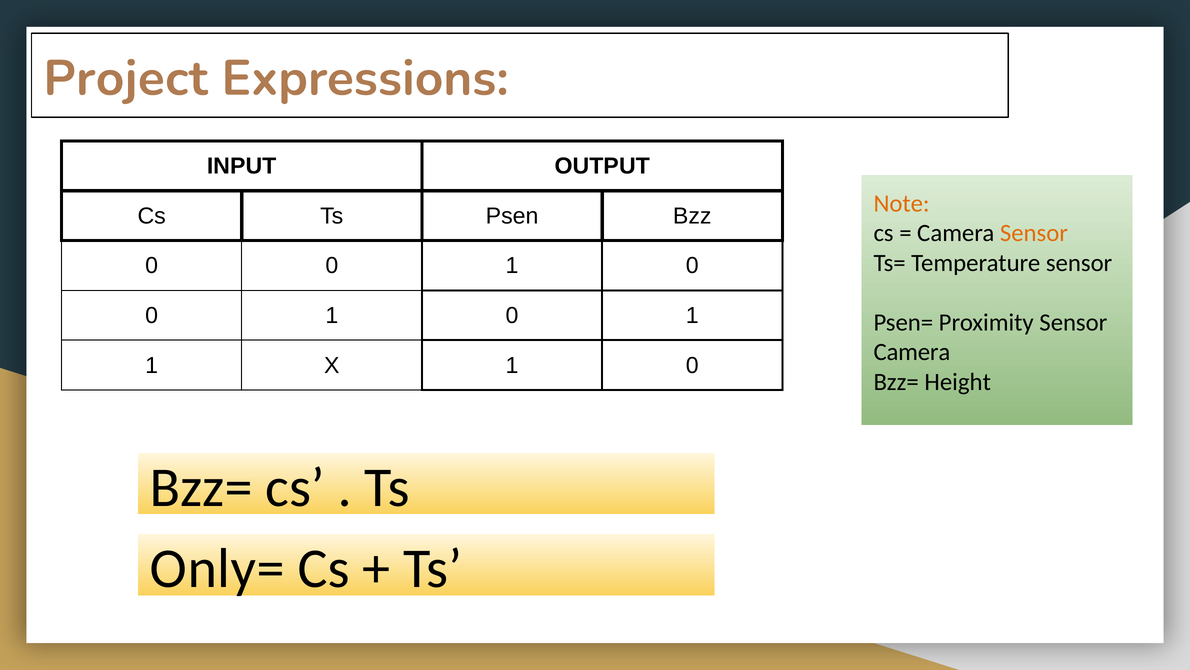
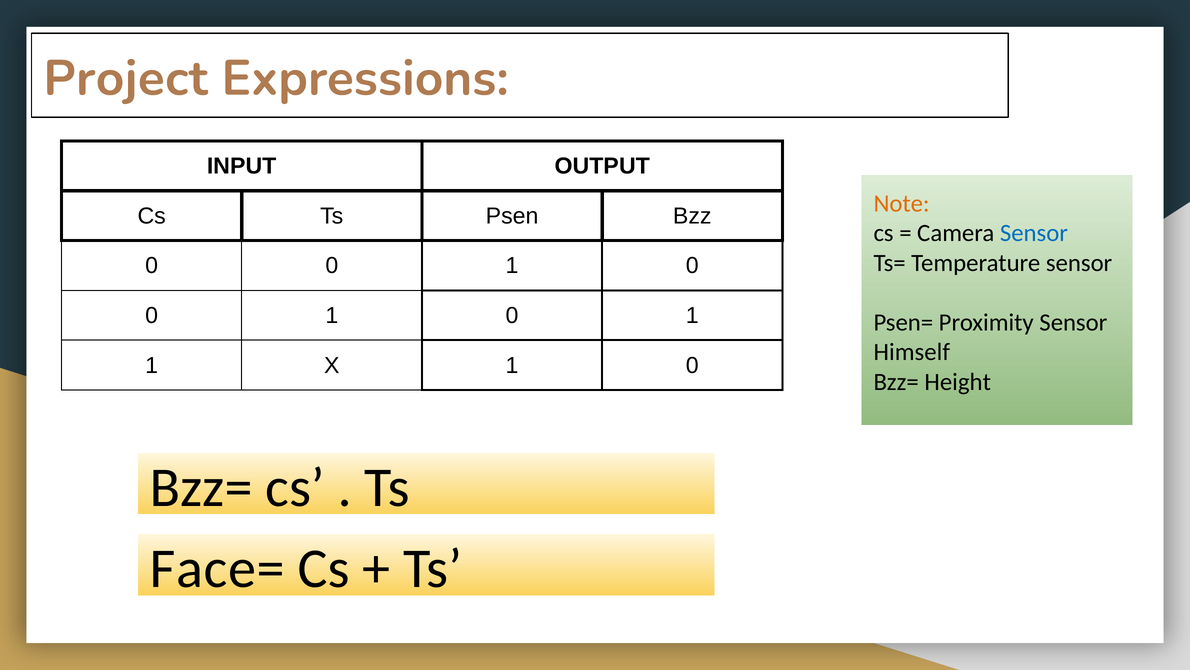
Sensor colour: orange -> blue (1034, 233)
Camera: Camera -> Himself (912, 352)
Only=: Only= -> Face= (217, 568)
